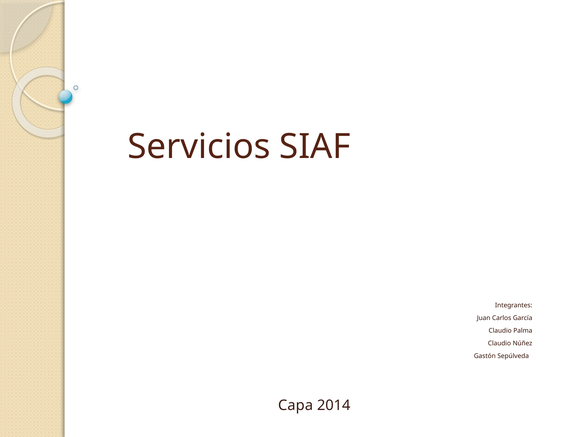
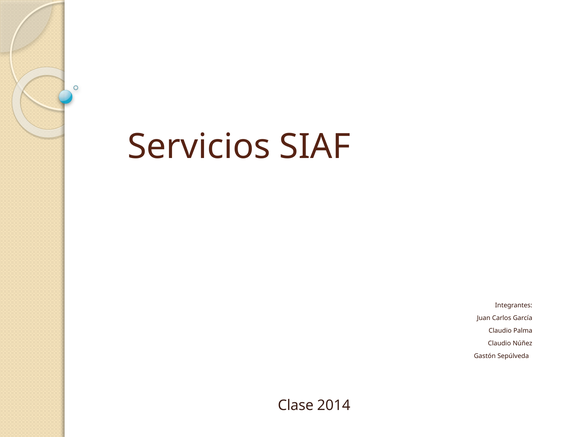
Capa: Capa -> Clase (296, 406)
